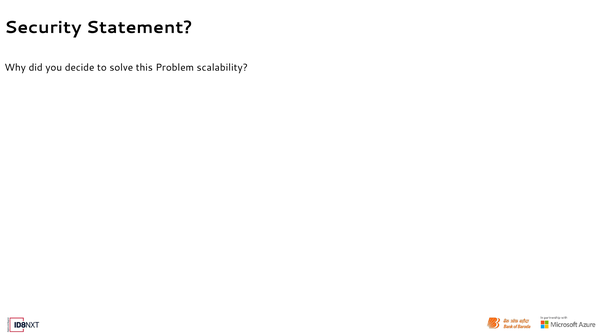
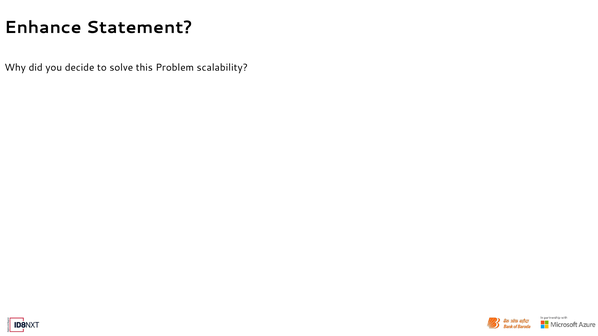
Security: Security -> Enhance (43, 27)
